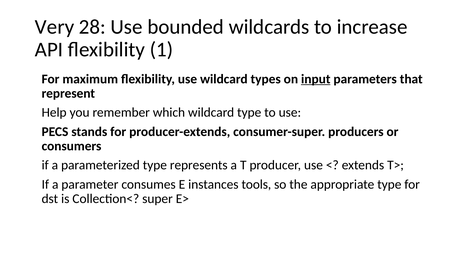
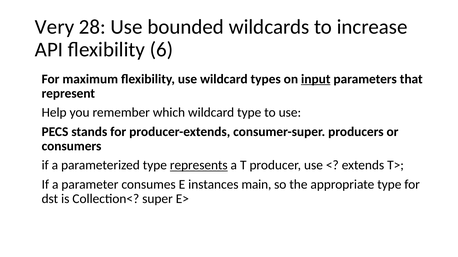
1: 1 -> 6 (161, 50)
represents underline: none -> present (199, 166)
tools: tools -> main (256, 185)
